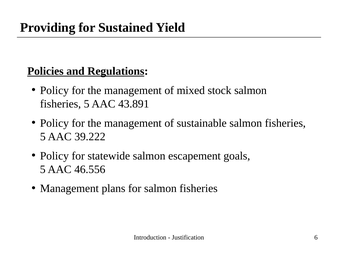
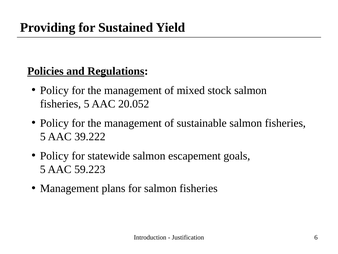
43.891: 43.891 -> 20.052 (134, 104)
46.556: 46.556 -> 59.223 (90, 169)
